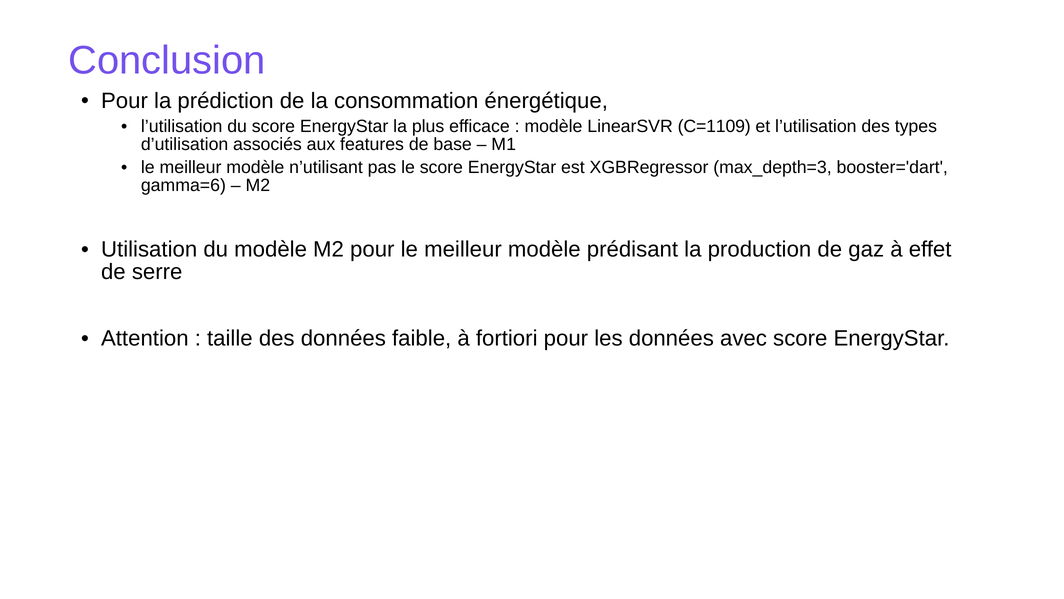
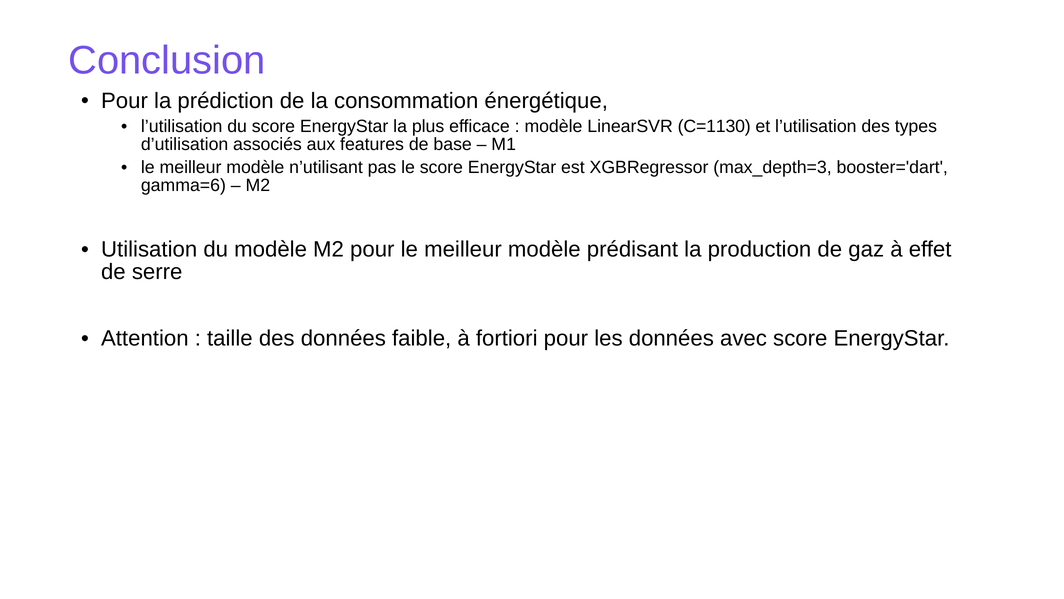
C=1109: C=1109 -> C=1130 (714, 126)
